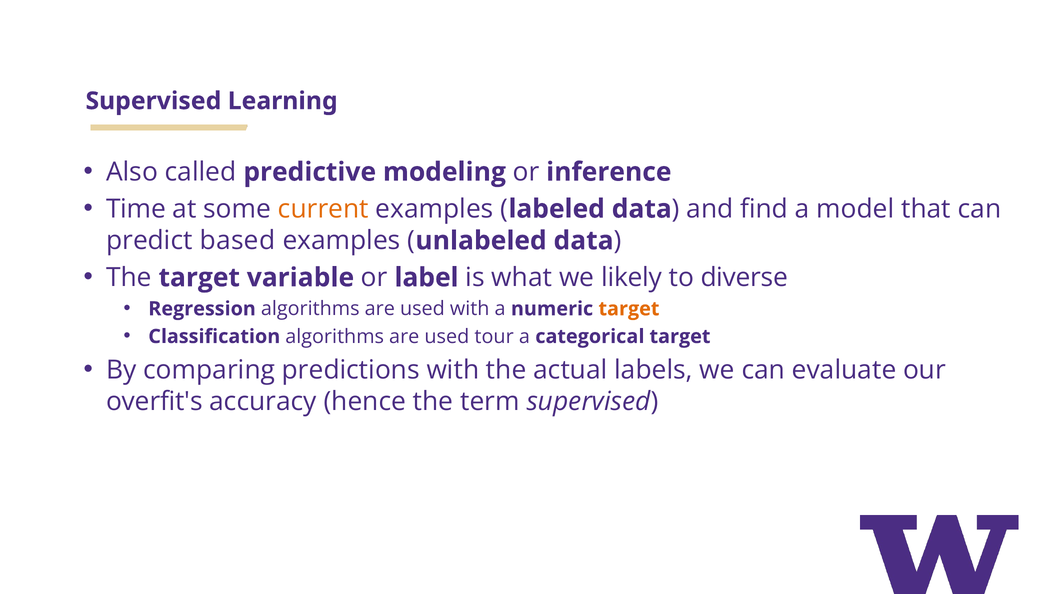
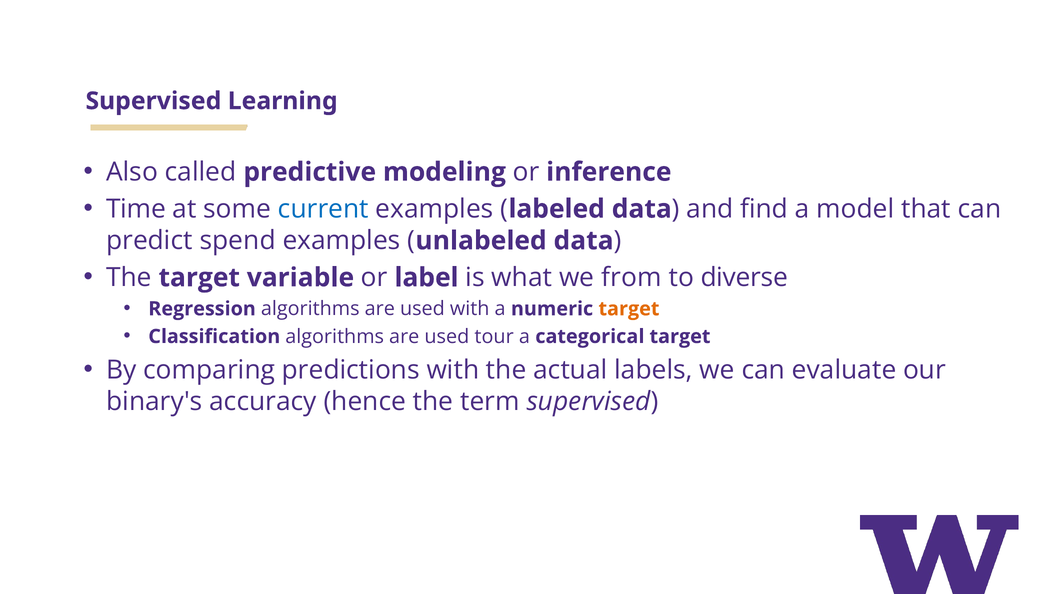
current colour: orange -> blue (323, 209)
based: based -> spend (238, 241)
likely: likely -> from (631, 278)
overfit's: overfit's -> binary's (154, 402)
